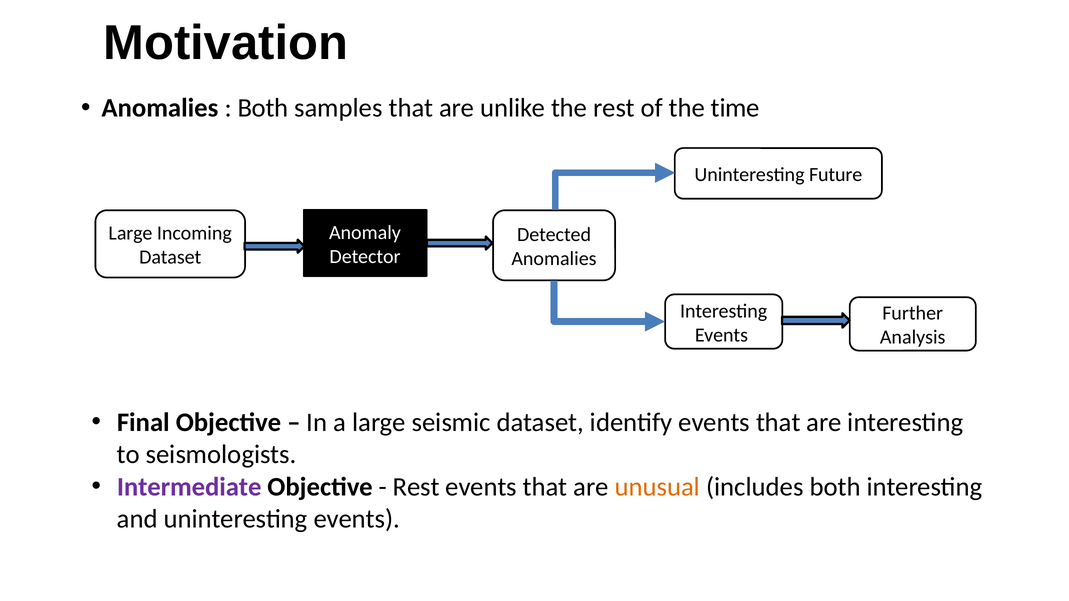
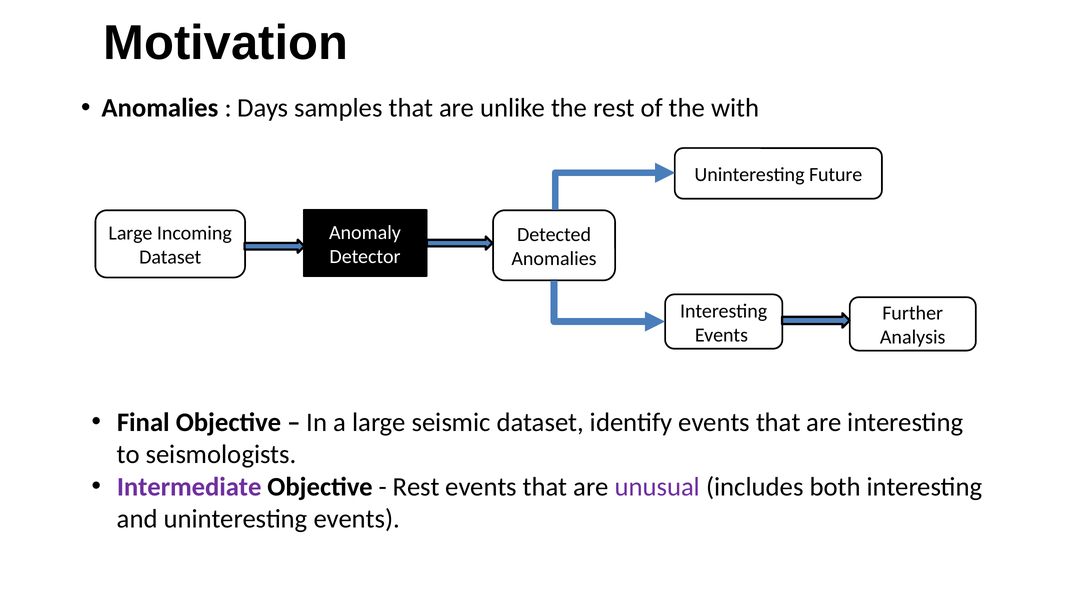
Both: Both -> Days (263, 108)
time: time -> with (735, 108)
unusual colour: orange -> purple (657, 487)
